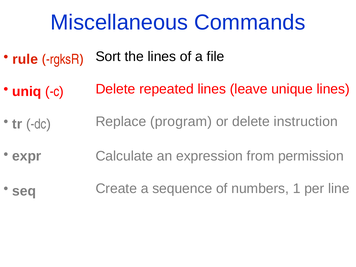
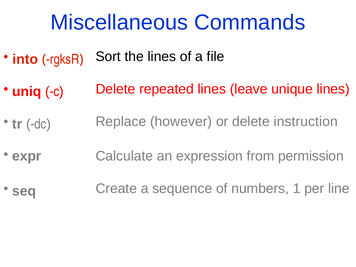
rule: rule -> into (25, 59)
program: program -> however (181, 122)
